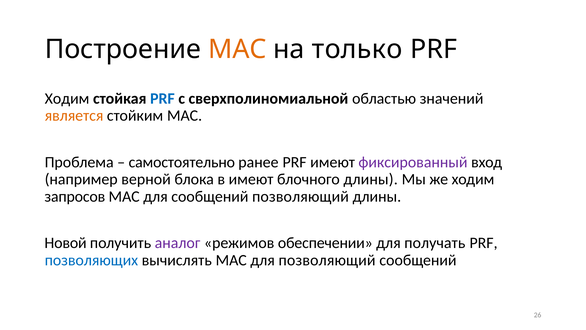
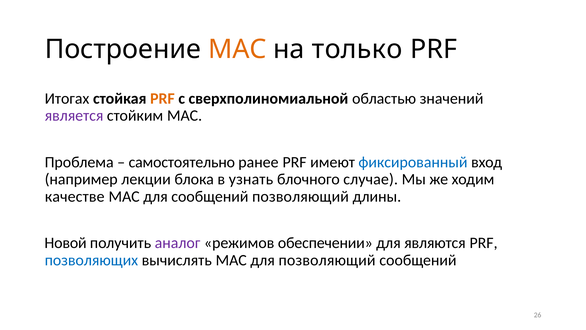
Ходим: Ходим -> Итогах (67, 98)
PRF colour: blue -> orange (162, 98)
является colour: orange -> purple (74, 116)
фиксированный colour: purple -> blue (413, 162)
верной: верной -> лекции (146, 179)
в имеют: имеют -> узнать (251, 179)
блочного длины: длины -> случае (371, 179)
запросов: запросов -> качестве (75, 196)
получать: получать -> являются (435, 243)
